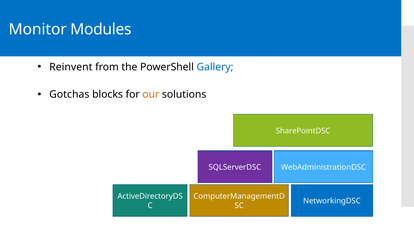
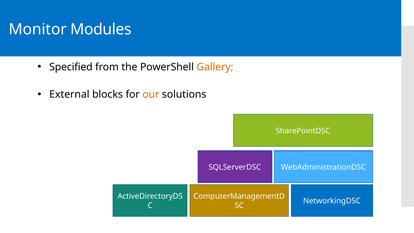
Reinvent: Reinvent -> Specified (71, 67)
Gallery colour: blue -> orange (215, 67)
Gotchas: Gotchas -> External (69, 94)
